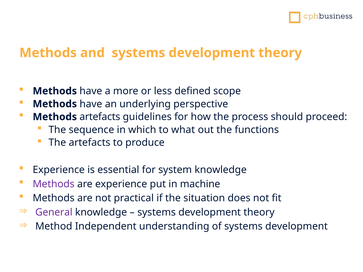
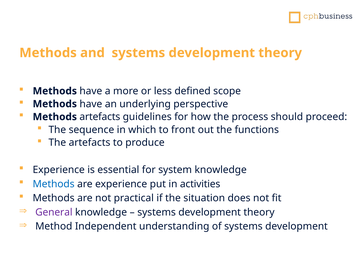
what: what -> front (183, 130)
Methods colour: purple -> blue (54, 184)
machine: machine -> activities (200, 184)
